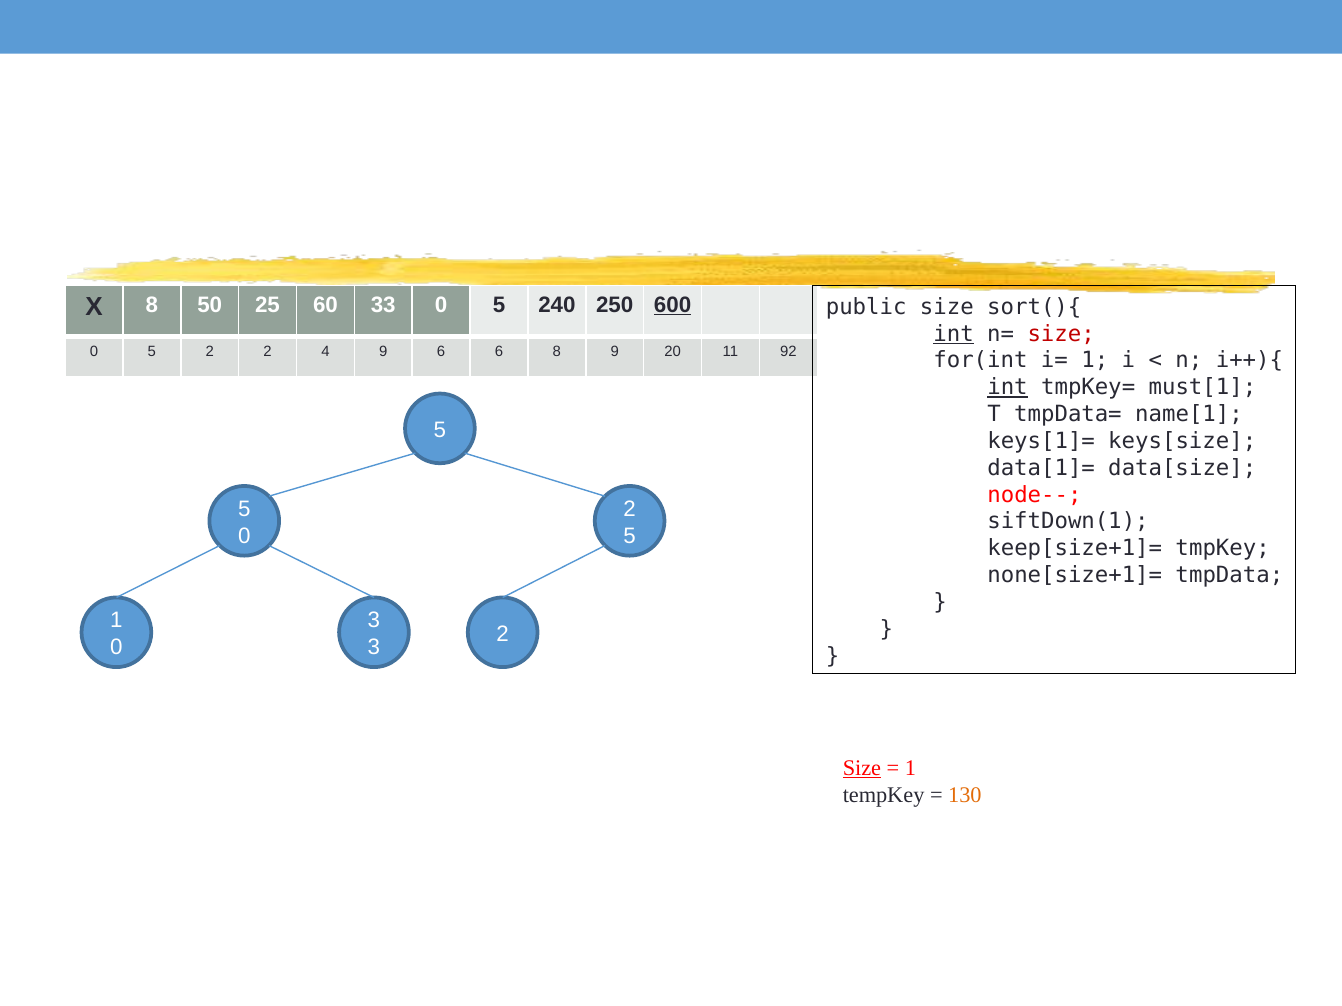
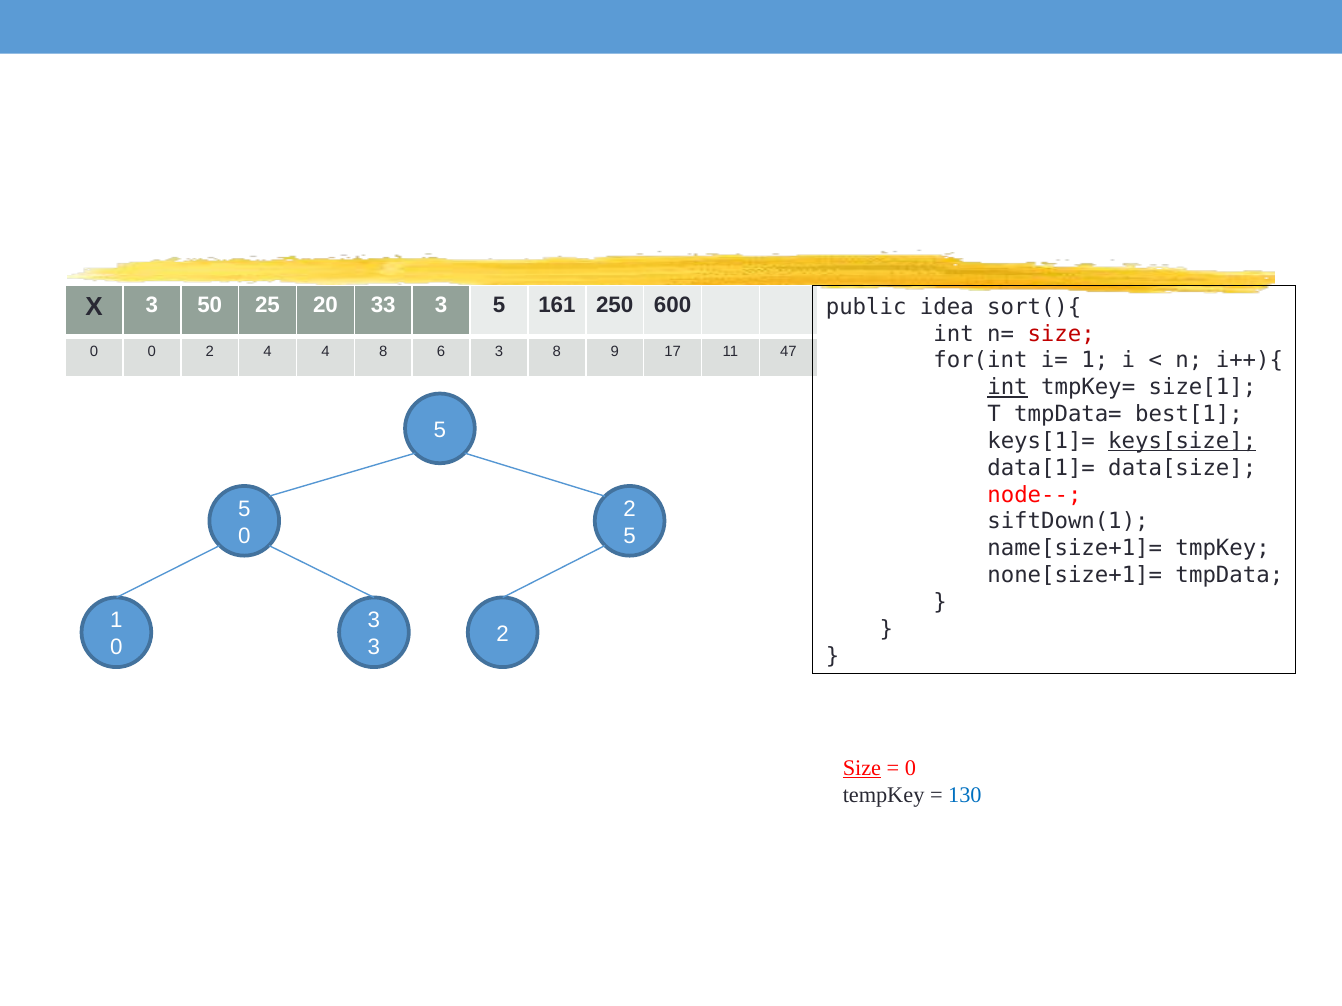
X 8: 8 -> 3 (152, 305)
60: 60 -> 20 (325, 305)
33 0: 0 -> 3 (441, 305)
240: 240 -> 161 (557, 305)
600 underline: present -> none (673, 305)
public size: size -> idea (947, 307)
int underline: present -> none (954, 334)
5: 5 -> 0 (152, 352)
2 2: 2 -> 4 (268, 352)
4 9: 9 -> 8 (383, 352)
6 6: 6 -> 3 (499, 352)
20: 20 -> 17 (673, 352)
92: 92 -> 47 (788, 352)
must[1: must[1 -> size[1 (1202, 388)
name[1: name[1 -> best[1 (1189, 414)
keys[size underline: none -> present (1182, 441)
keep[size+1]=: keep[size+1]= -> name[size+1]= (1075, 549)
1: 1 -> 0 (910, 769)
130 colour: orange -> blue (965, 795)
